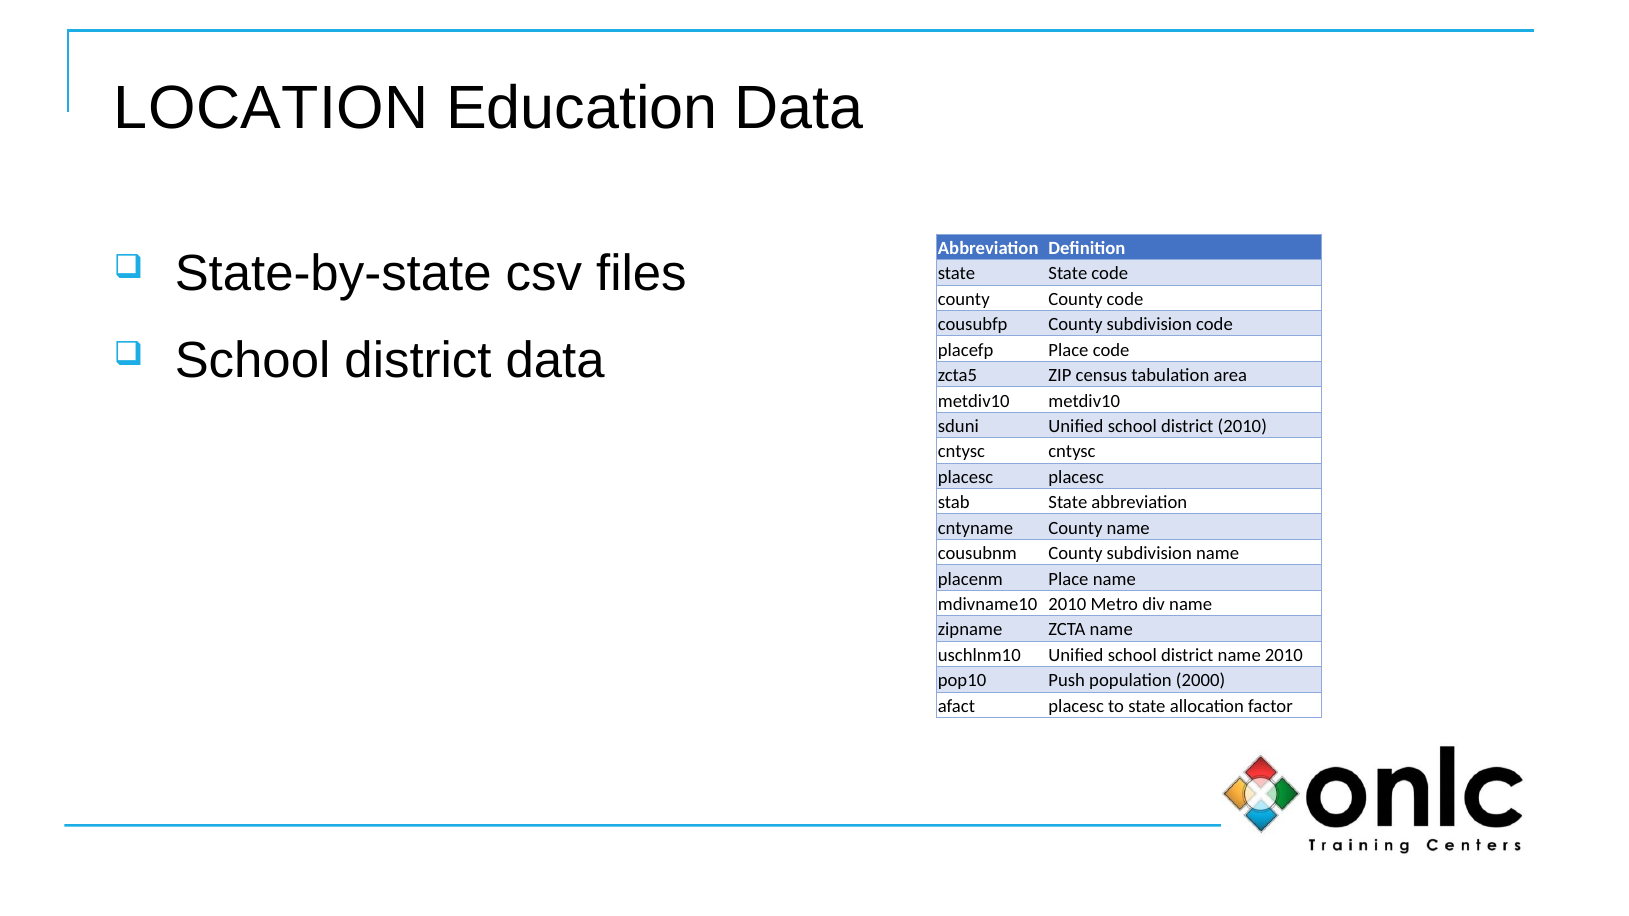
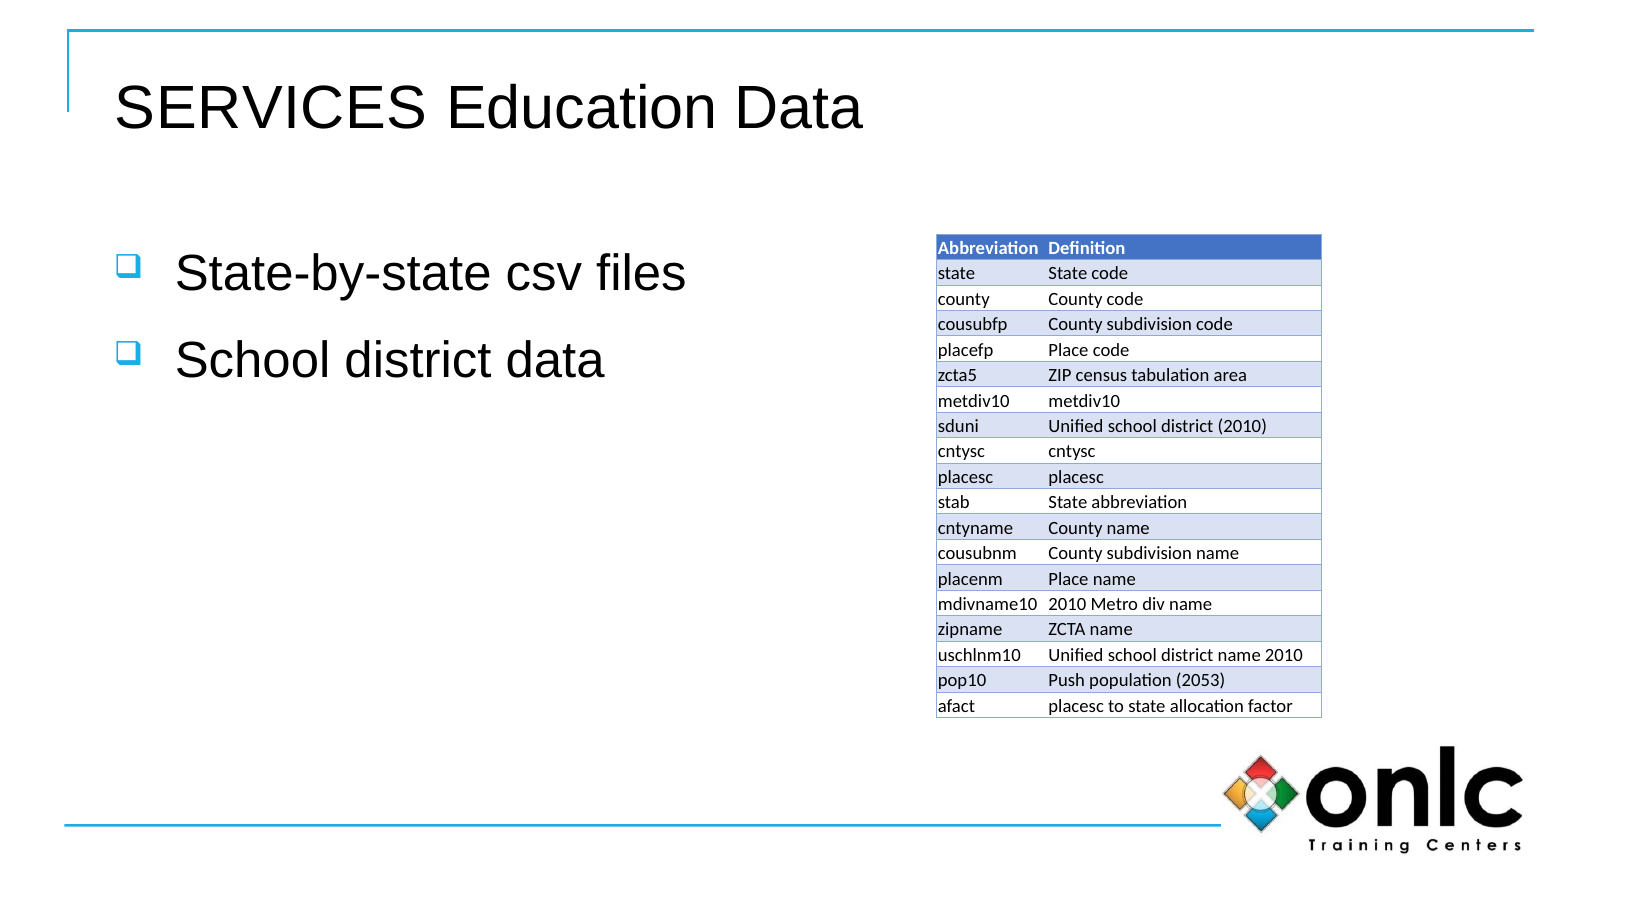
LOCATION: LOCATION -> SERVICES (271, 108)
2000: 2000 -> 2053 (1201, 681)
